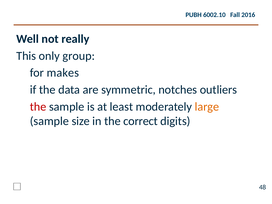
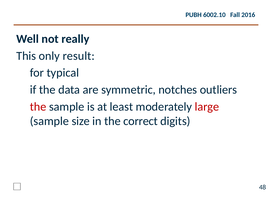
group: group -> result (79, 56)
makes: makes -> typical (63, 73)
large colour: orange -> red (207, 107)
